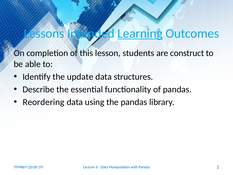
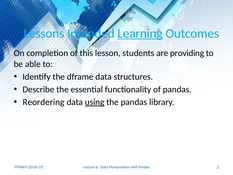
construct: construct -> providing (187, 53)
update: update -> dframe (80, 77)
using underline: none -> present (95, 102)
